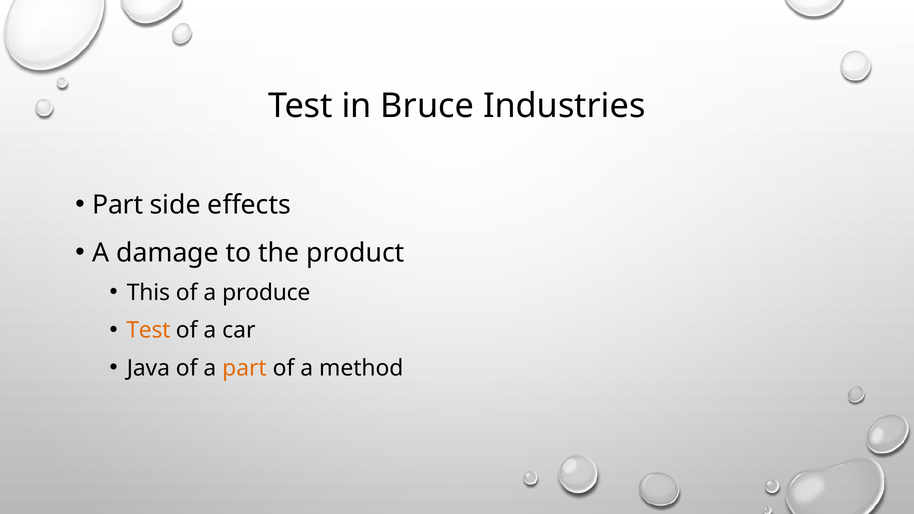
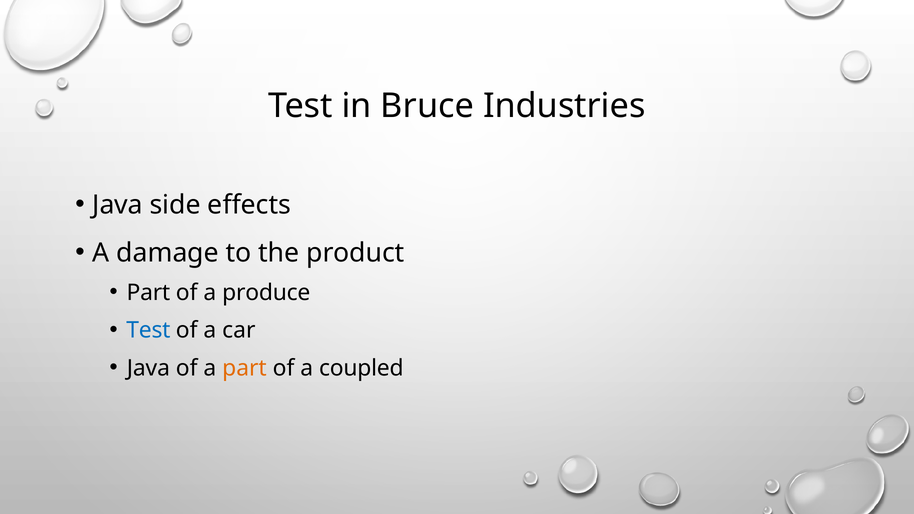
Part: Part -> Java (118, 205)
This: This -> Part (148, 293)
Test colour: orange -> blue (148, 330)
method: method -> coupled (361, 368)
